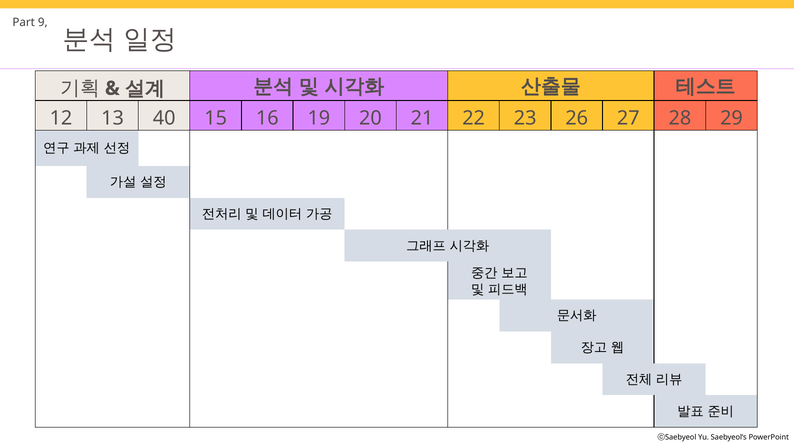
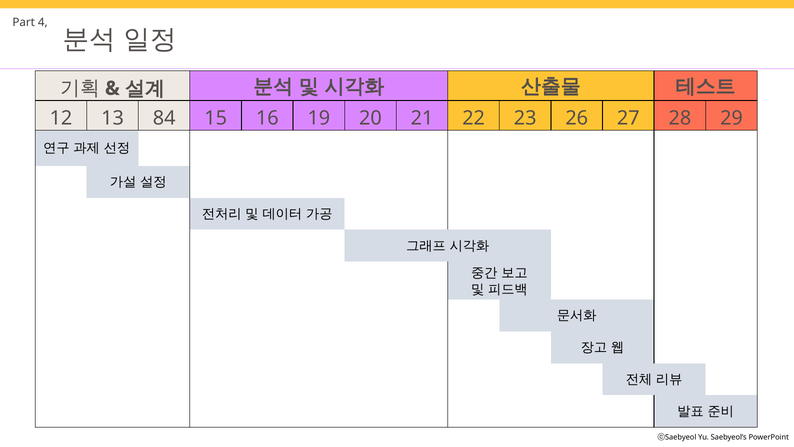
9: 9 -> 4 (43, 23)
40: 40 -> 84 (164, 118)
